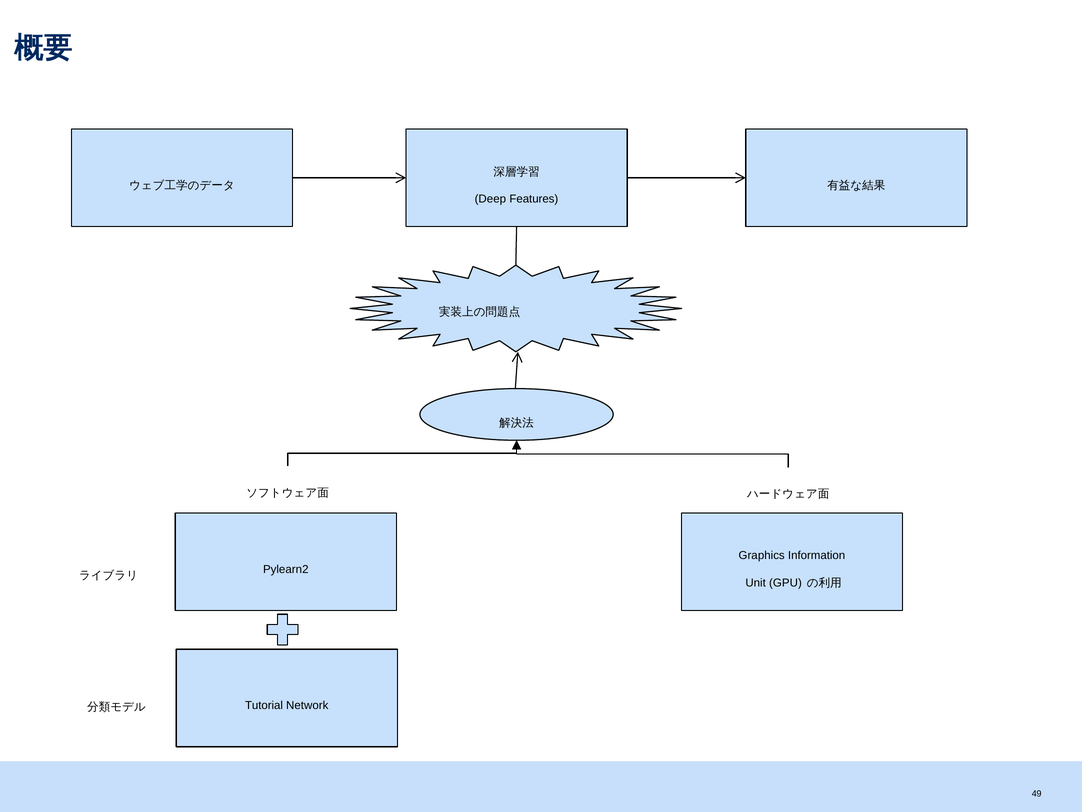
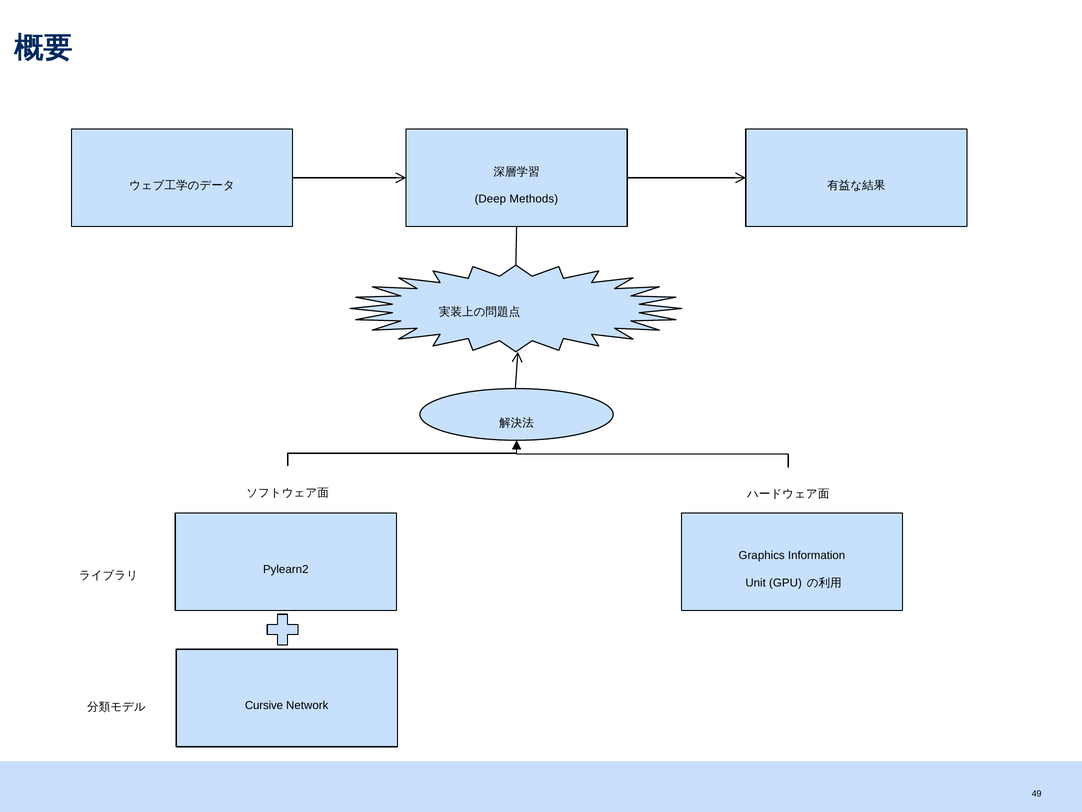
Features: Features -> Methods (534, 199)
Tutorial: Tutorial -> Cursive (264, 705)
